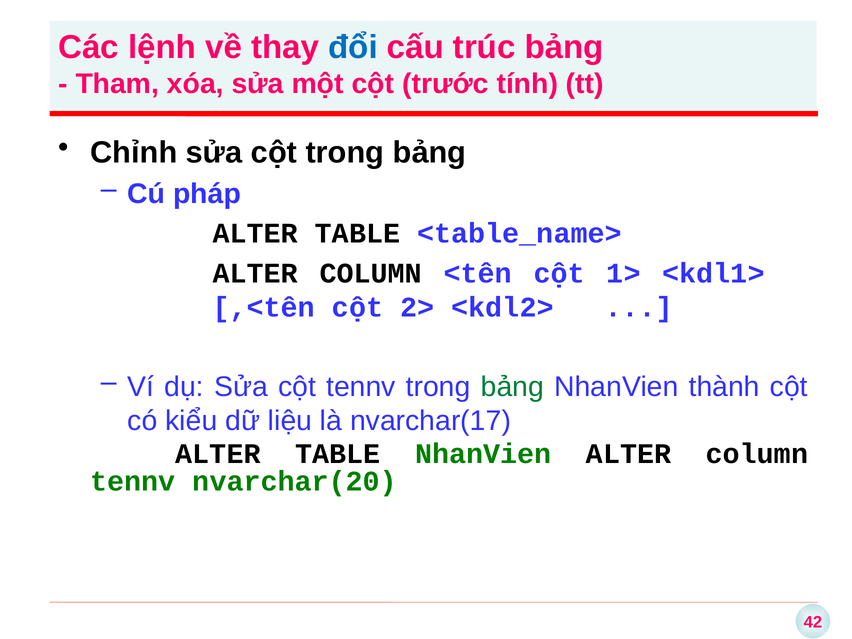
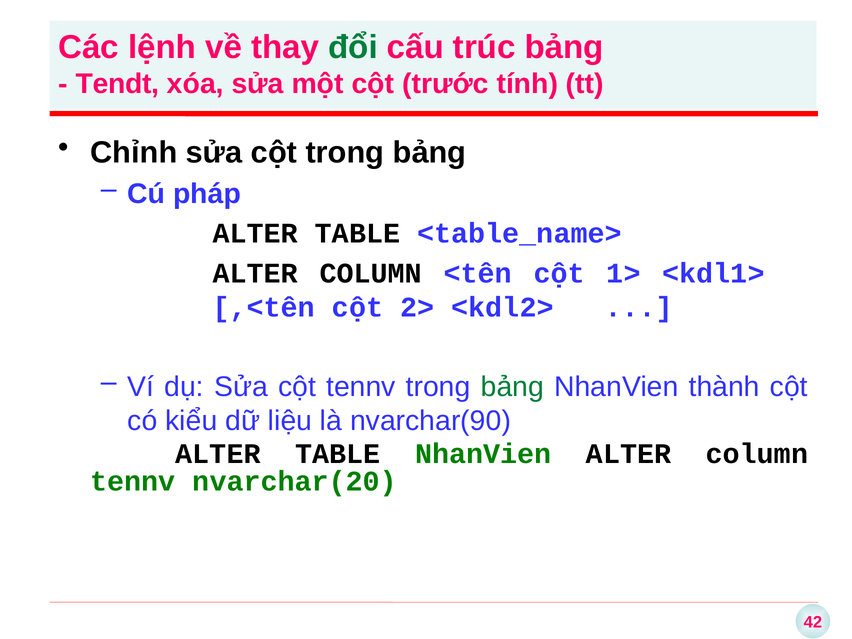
đổi colour: blue -> green (353, 47)
Tham: Tham -> Tendt (117, 84)
nvarchar(17: nvarchar(17 -> nvarchar(90 (431, 421)
